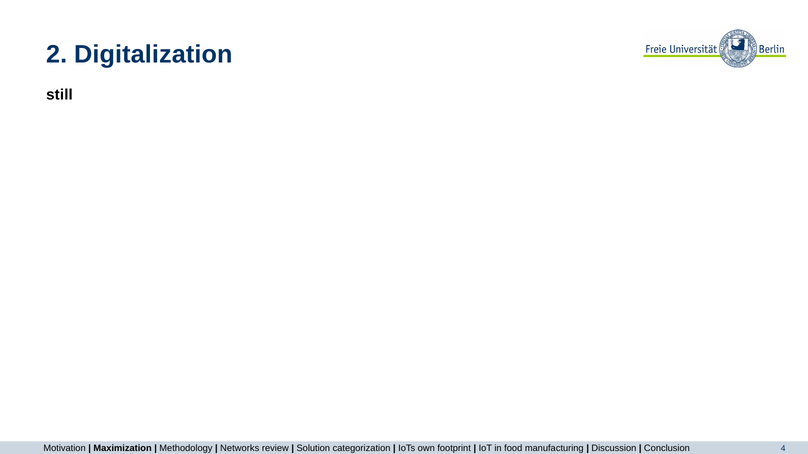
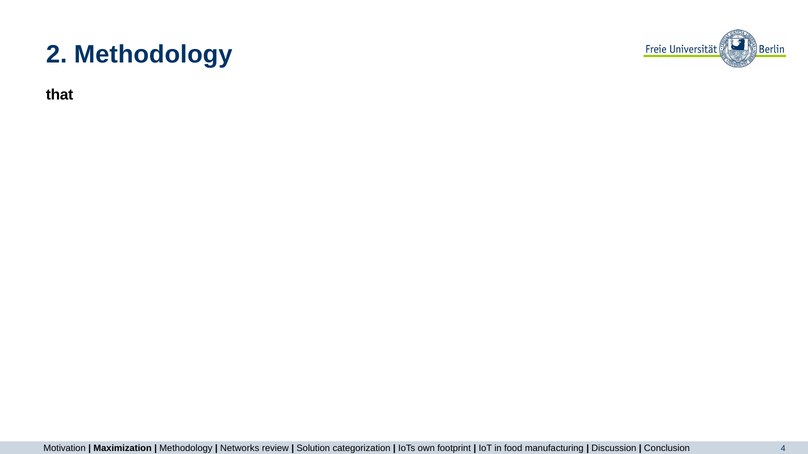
2 Digitalization: Digitalization -> Methodology (153, 55)
still: still -> that (60, 95)
